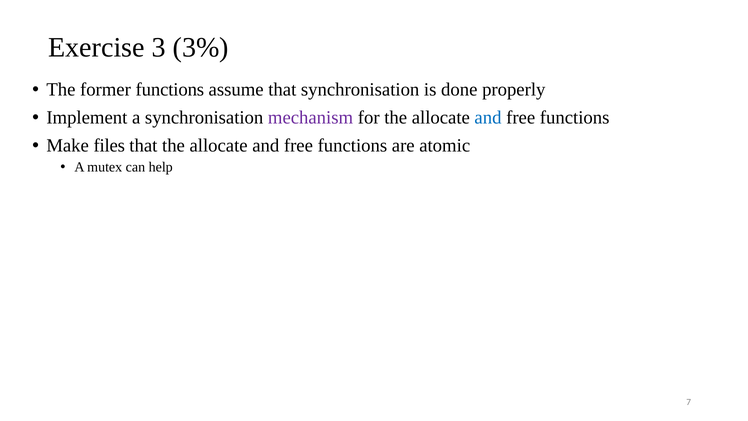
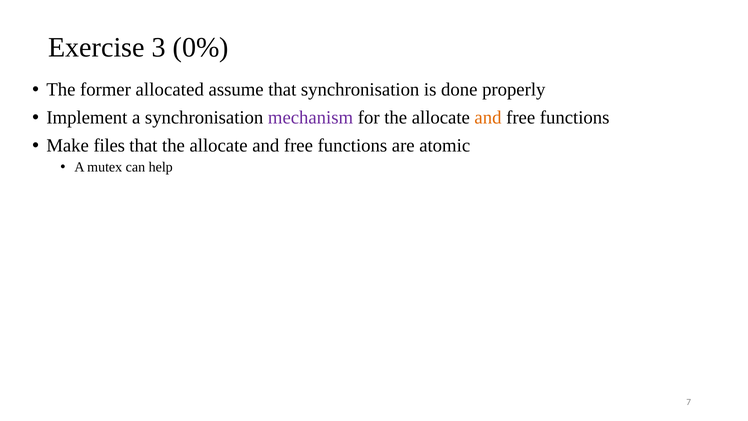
3%: 3% -> 0% (201, 47)
former functions: functions -> allocated (170, 90)
and colour: blue -> orange (488, 118)
